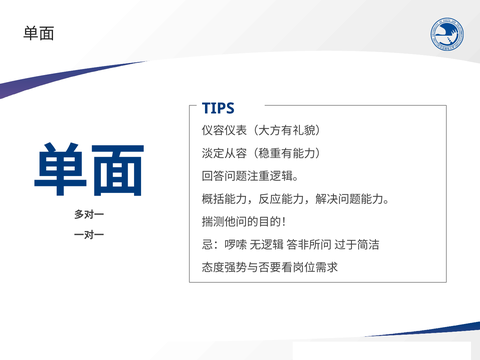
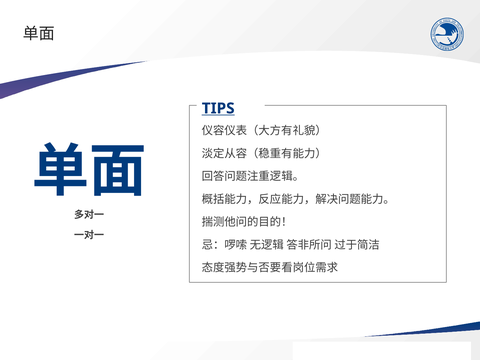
TIPS underline: none -> present (218, 108)
